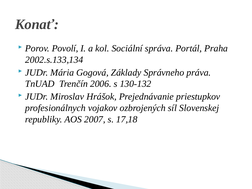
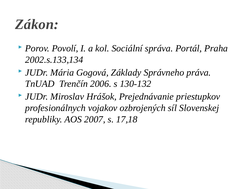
Konať: Konať -> Zákon (37, 24)
